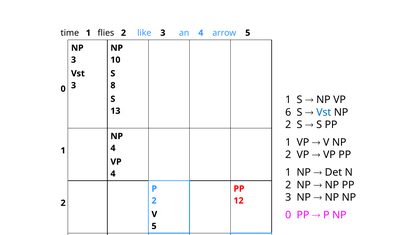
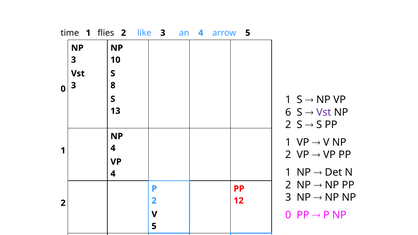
Vst colour: blue -> purple (324, 112)
